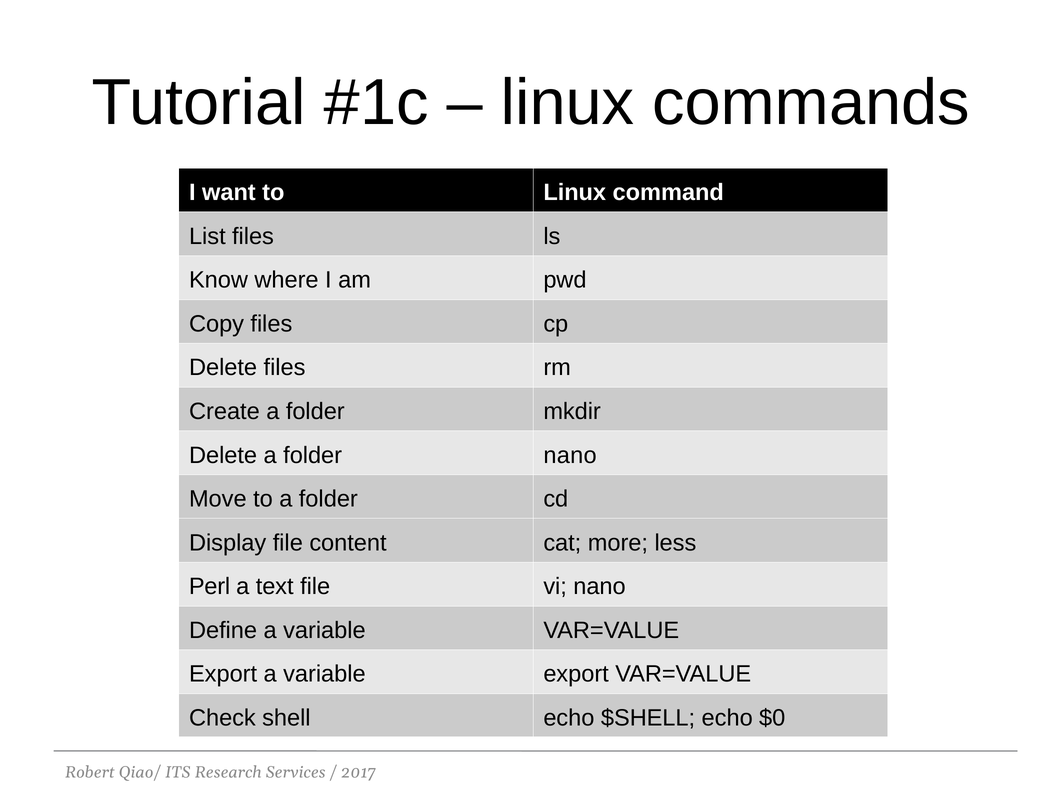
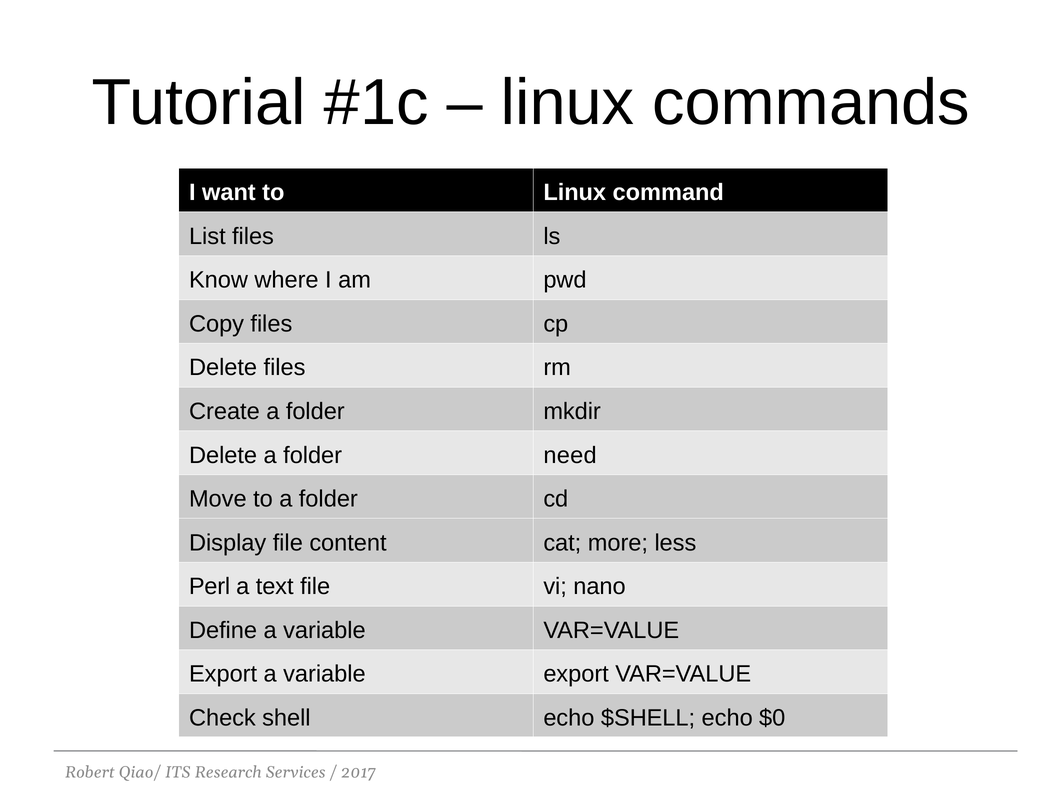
folder nano: nano -> need (570, 455)
